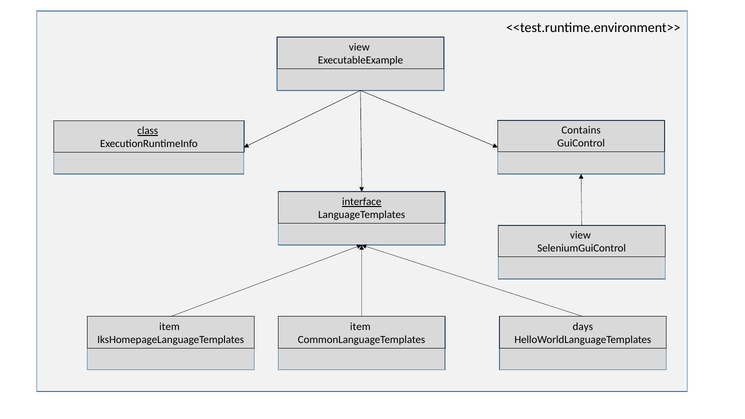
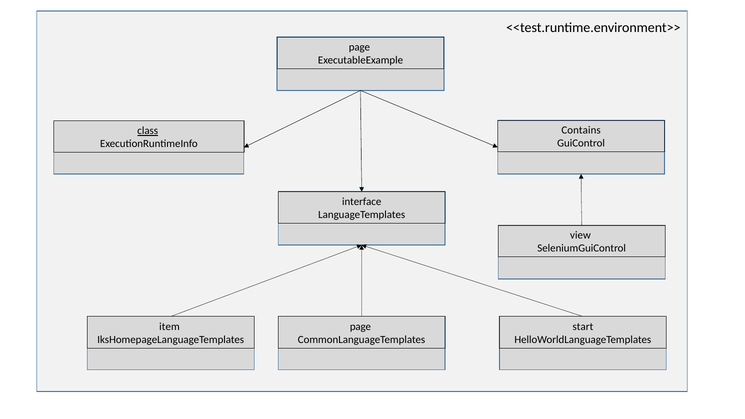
view: view -> page (359, 47)
interface underline: present -> none (362, 202)
item: item -> page (360, 327)
days: days -> start (583, 327)
